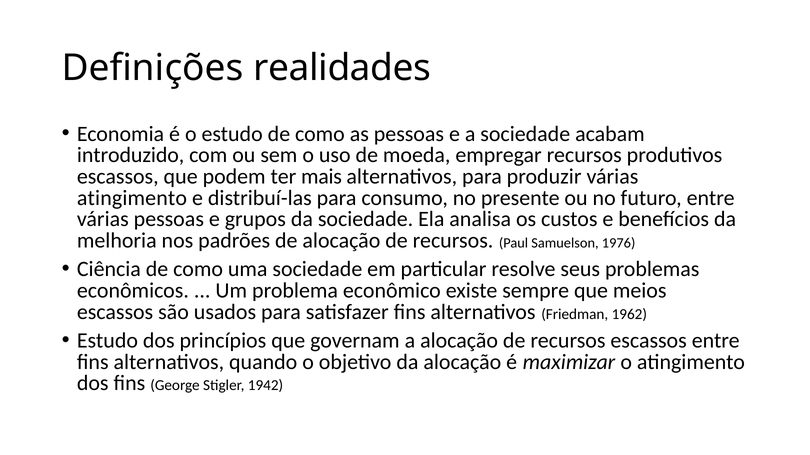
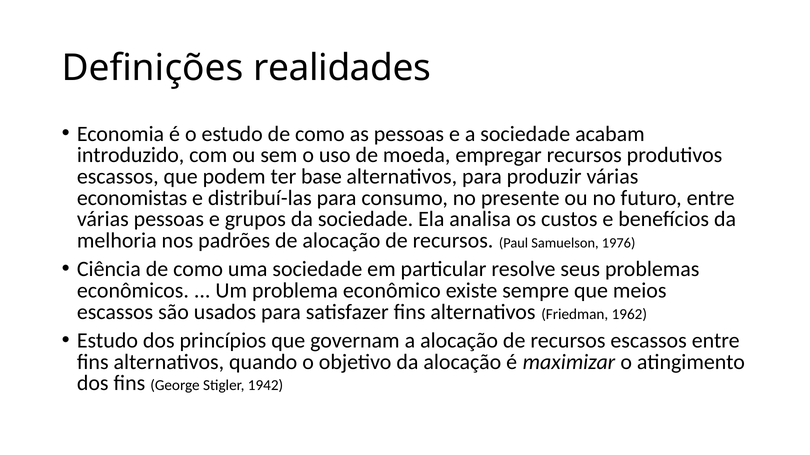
mais: mais -> base (321, 177)
atingimento: atingimento -> economistas (132, 198)
